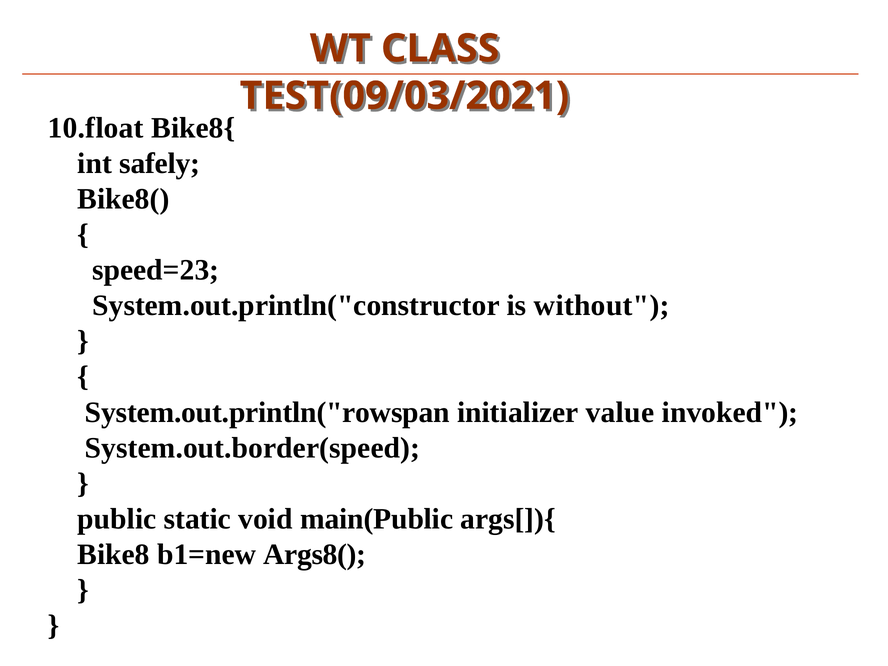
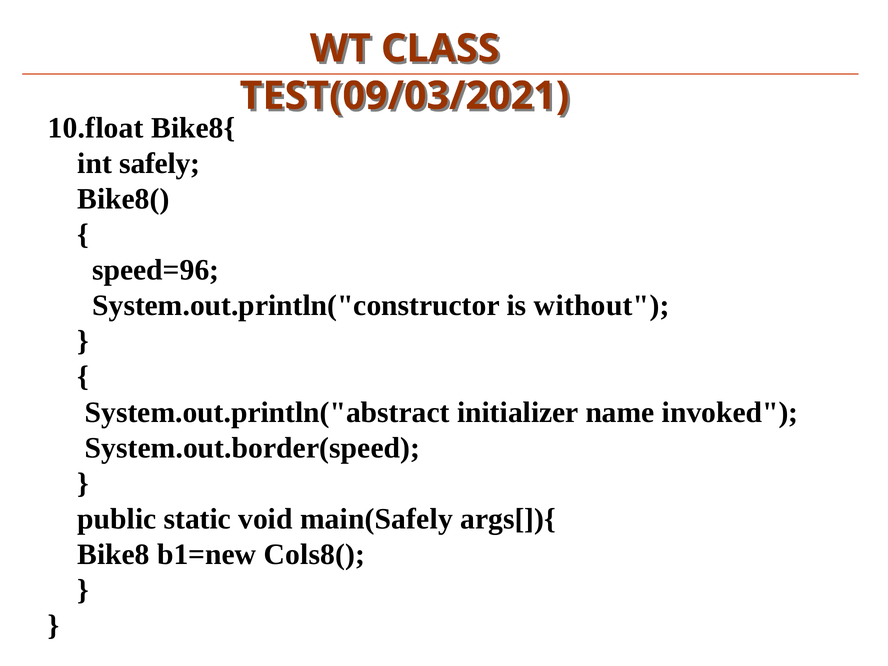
speed=23: speed=23 -> speed=96 (156, 270)
System.out.println("rowspan: System.out.println("rowspan -> System.out.println("abstract (267, 412)
value: value -> name (620, 412)
main(Public: main(Public -> main(Safely (376, 519)
Args8(: Args8( -> Cols8( (314, 554)
